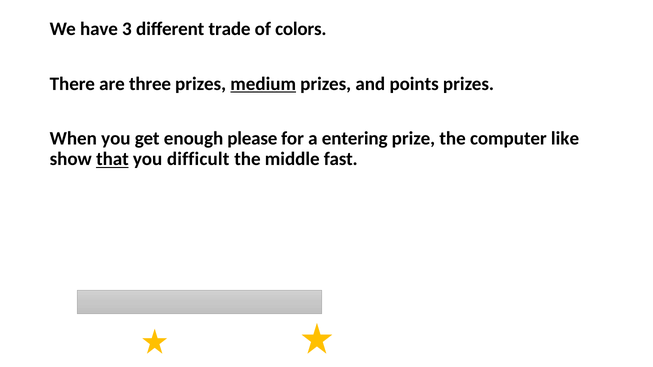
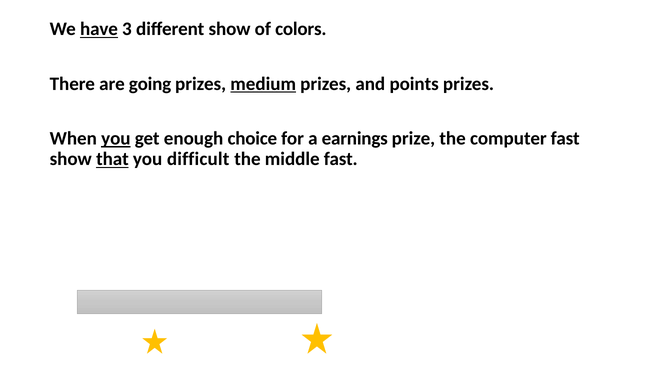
have underline: none -> present (99, 29)
different trade: trade -> show (230, 29)
three: three -> going (150, 84)
you underline: none -> present (116, 139)
please: please -> choice (252, 139)
entering: entering -> earnings (355, 139)
computer like: like -> fast (565, 139)
